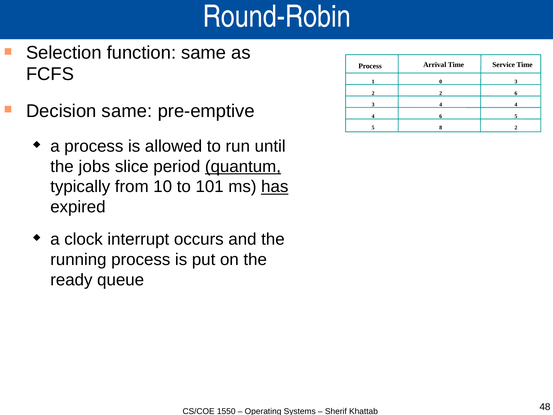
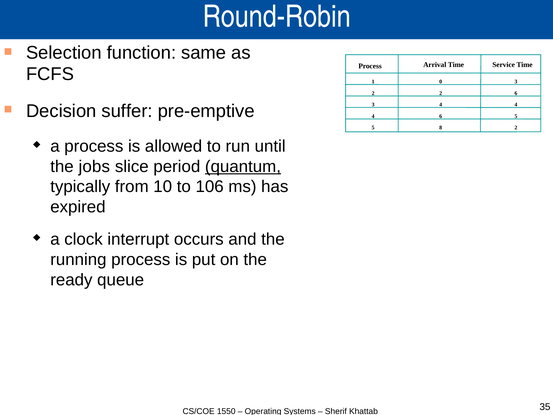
Decision same: same -> suffer (127, 111)
101: 101 -> 106 (210, 187)
has underline: present -> none (275, 187)
48: 48 -> 35 (545, 407)
